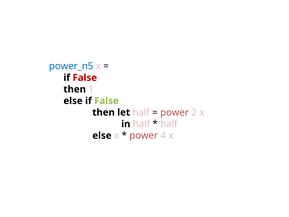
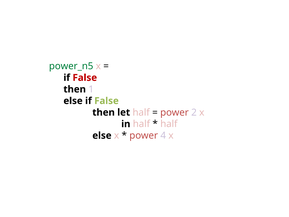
power_n5 colour: blue -> green (71, 66)
